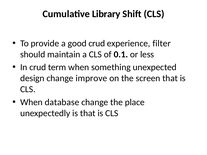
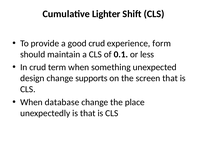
Library: Library -> Lighter (106, 14)
filter: filter -> form (162, 43)
improve: improve -> supports (91, 78)
